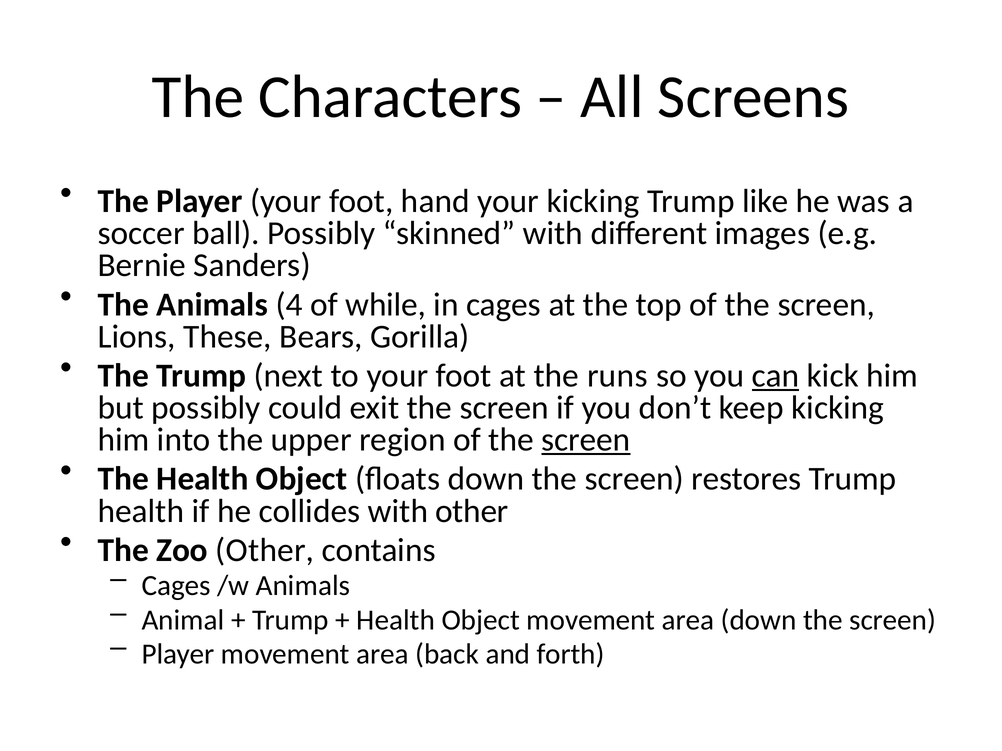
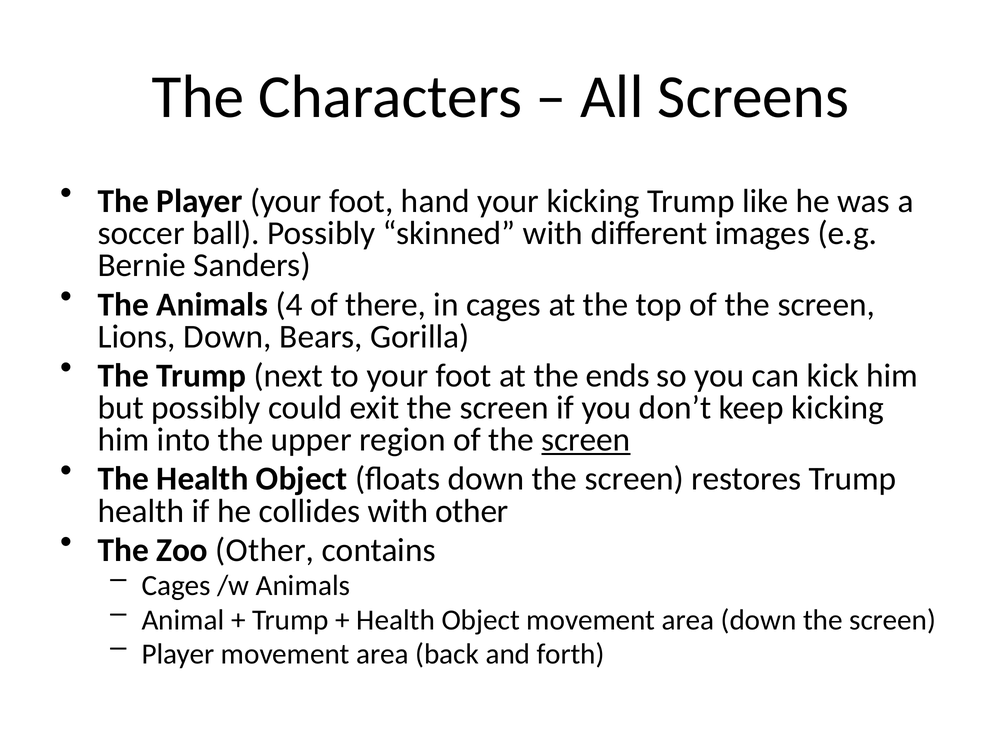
while: while -> there (386, 305)
Lions These: These -> Down (228, 337)
runs: runs -> ends (618, 376)
can underline: present -> none (776, 376)
